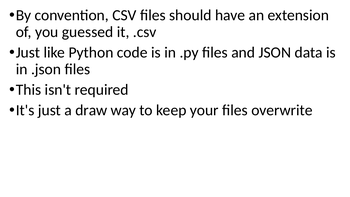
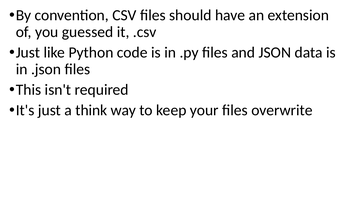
draw: draw -> think (91, 110)
